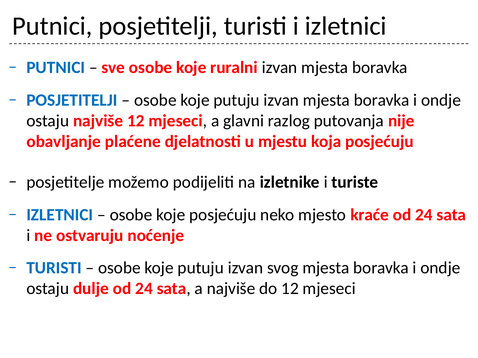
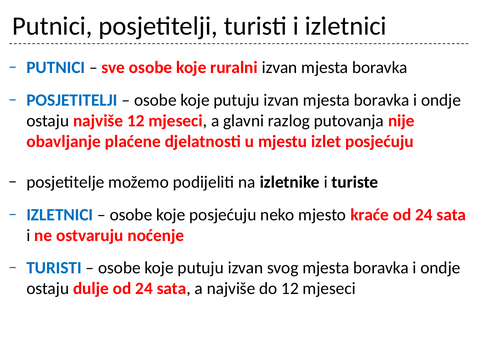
koja: koja -> izlet (326, 142)
